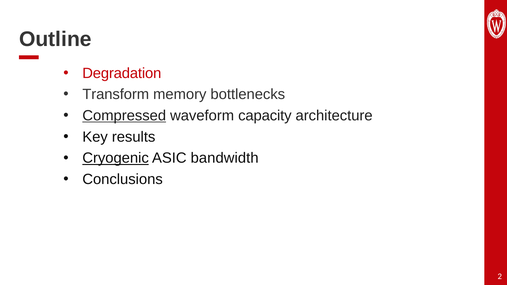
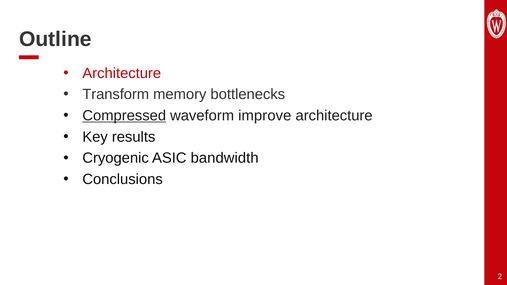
Degradation: Degradation -> Architecture (122, 73)
capacity: capacity -> improve (265, 116)
Cryogenic underline: present -> none (116, 158)
